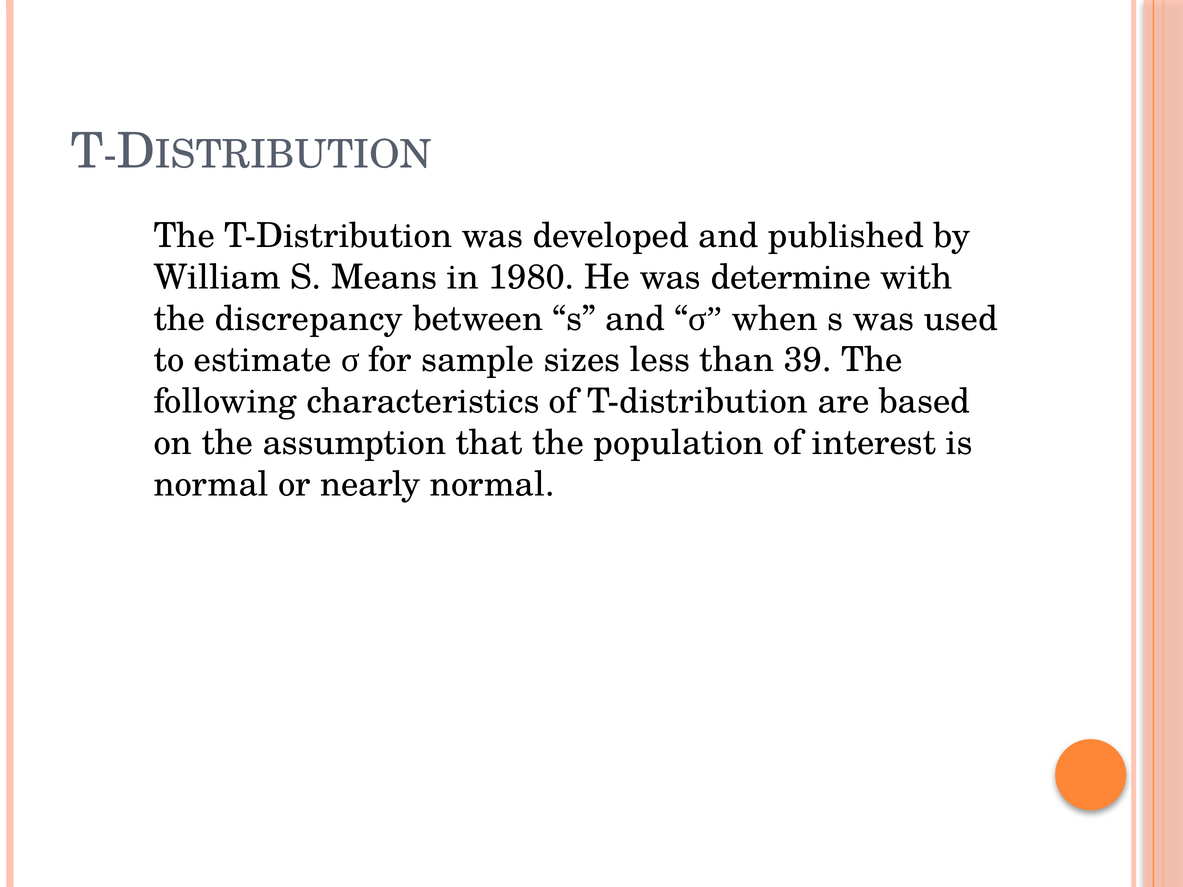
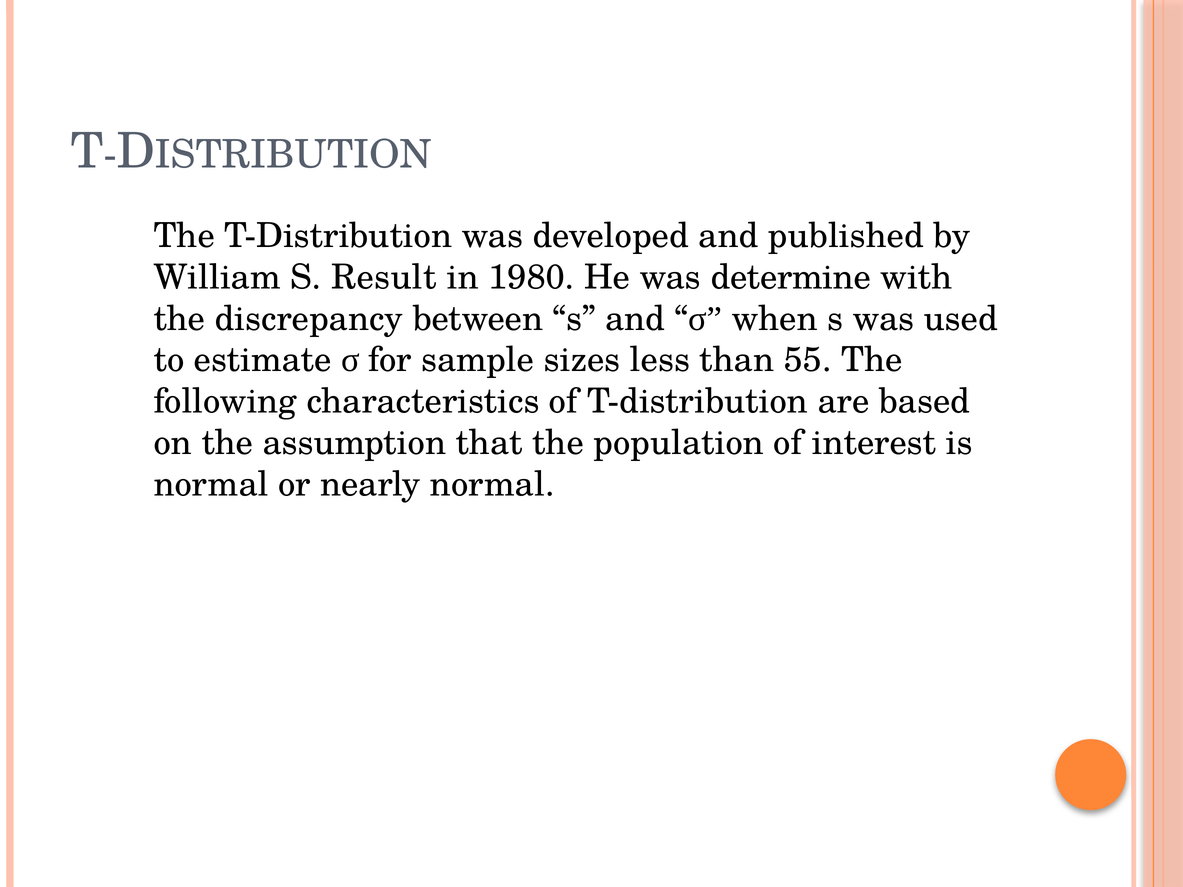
Means: Means -> Result (384, 277)
39: 39 -> 55 (808, 360)
